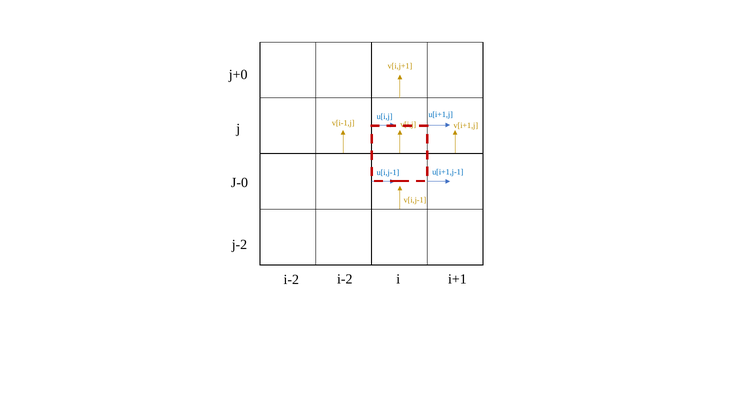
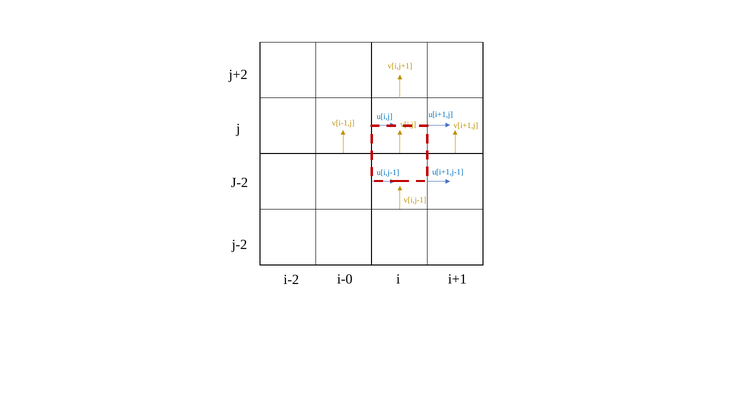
j+0: j+0 -> j+2 (238, 74)
J-0: J-0 -> J-2 (239, 183)
i-2: i-2 -> i-0 (345, 279)
